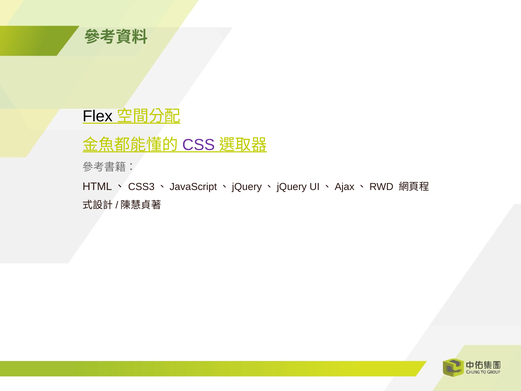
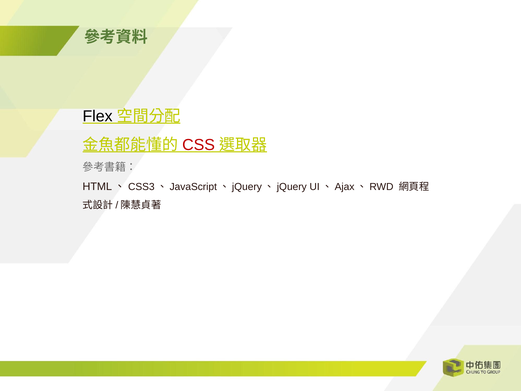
CSS colour: purple -> red (199, 145)
